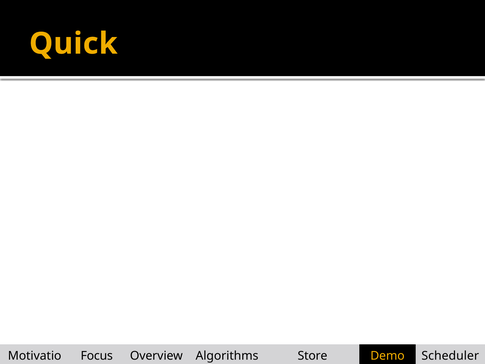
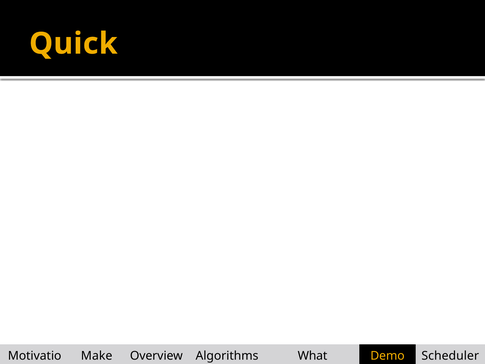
Focus: Focus -> Make (97, 355)
Store: Store -> What (313, 355)
